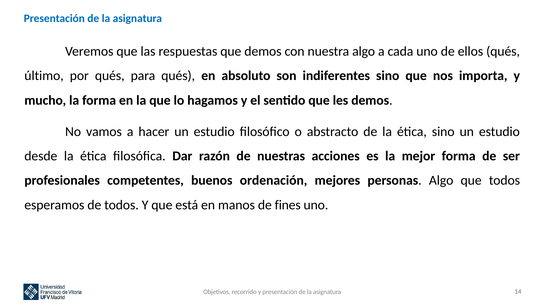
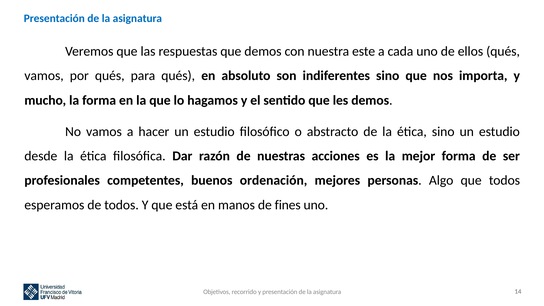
nuestra algo: algo -> este (364, 51)
último: último -> vamos (44, 76)
